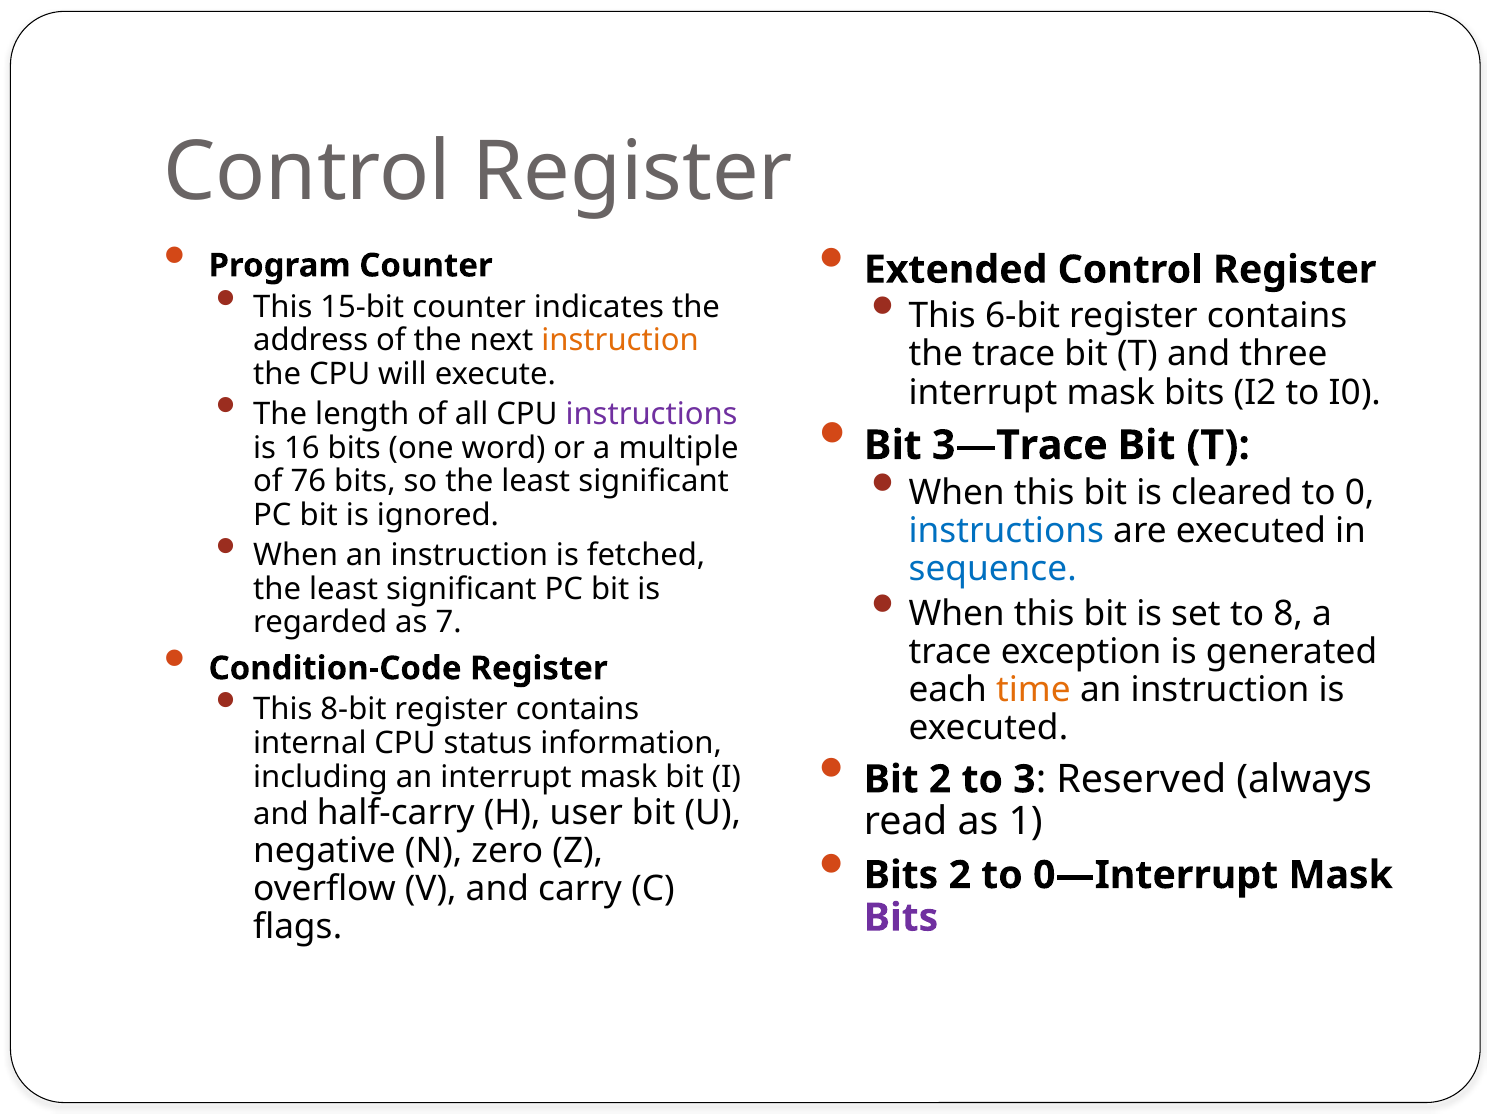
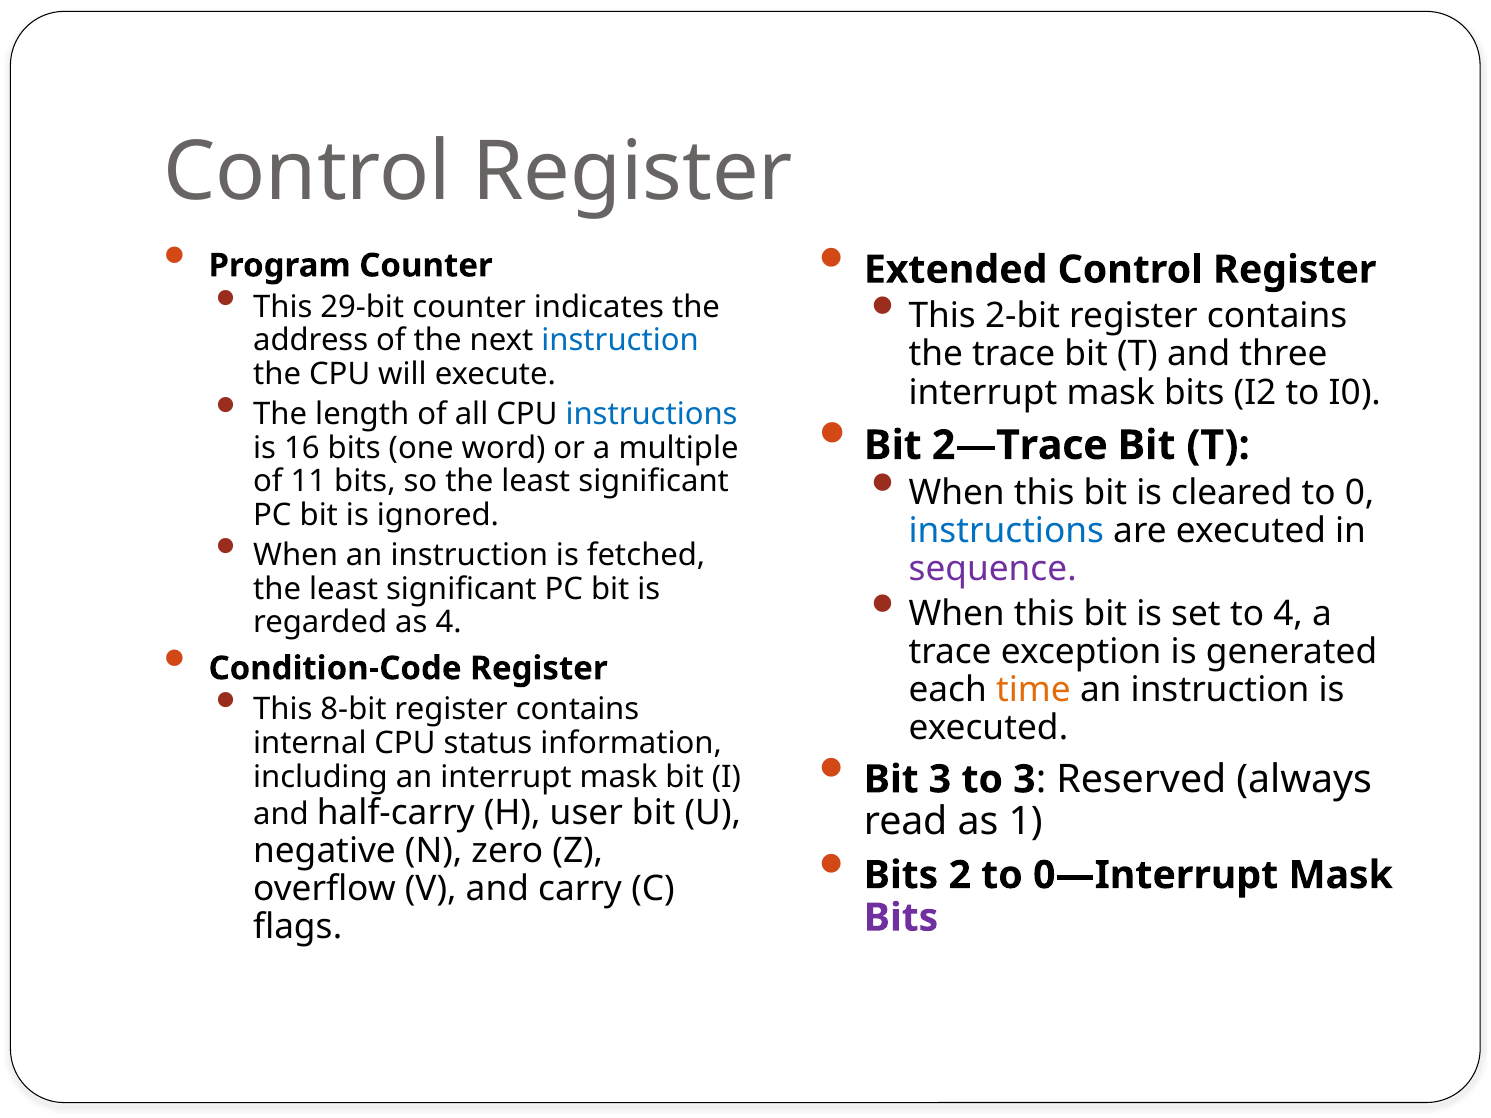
15-bit: 15-bit -> 29-bit (362, 307)
6-bit: 6-bit -> 2-bit (1023, 316)
instruction colour: orange -> blue (620, 340)
instructions colour: purple -> blue (652, 414)
3—Trace: 3—Trace -> 2—Trace (1020, 445)
76: 76 -> 11 (308, 482)
sequence colour: blue -> purple (993, 569)
to 8: 8 -> 4 (1288, 614)
as 7: 7 -> 4 (449, 623)
Bit 2: 2 -> 3 (940, 780)
